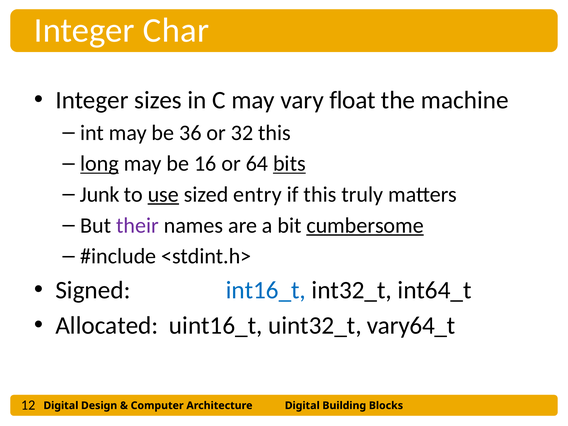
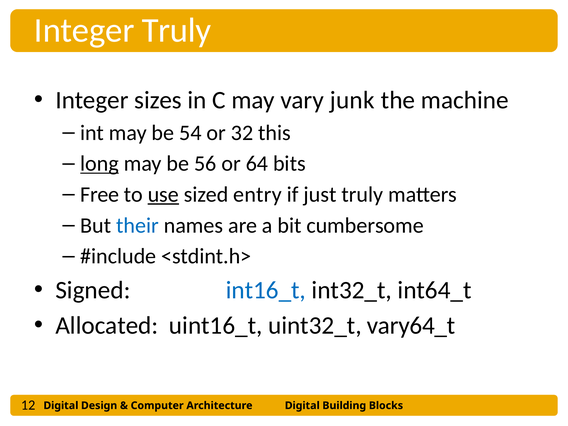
Integer Char: Char -> Truly (176, 30)
float: float -> junk (352, 100)
36: 36 -> 54 (190, 133)
16: 16 -> 56 (205, 164)
bits underline: present -> none (289, 164)
Junk: Junk -> Free (100, 195)
if this: this -> just (320, 195)
their colour: purple -> blue (137, 225)
cumbersome underline: present -> none (365, 225)
